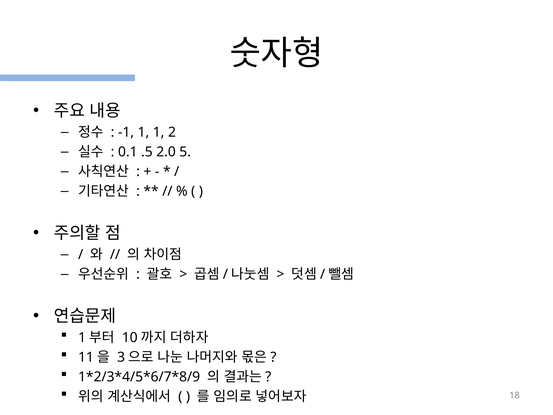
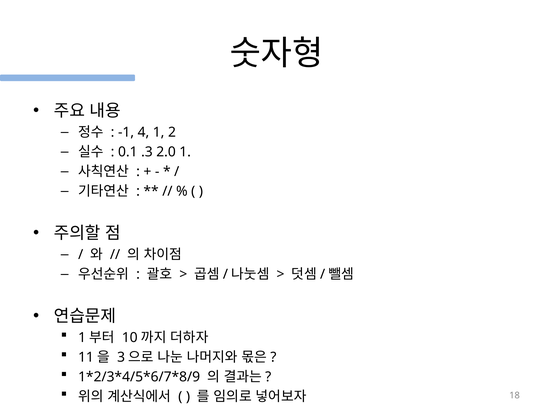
-1 1: 1 -> 4 (143, 132)
.5: .5 -> .3 (147, 152)
2.0 5: 5 -> 1 (185, 152)
